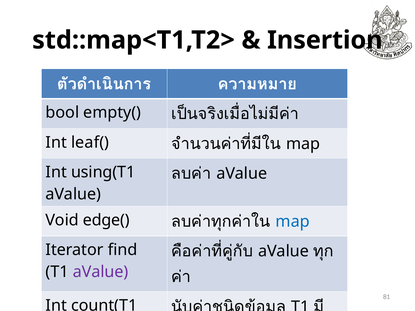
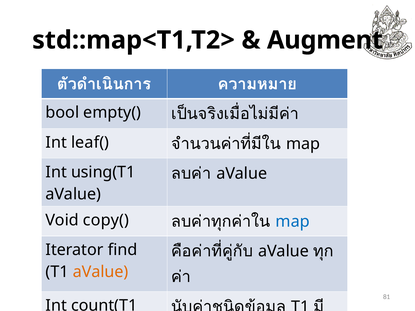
Insertion: Insertion -> Augment (325, 40)
edge(: edge( -> copy( (106, 220)
aValue colour: purple -> orange (101, 272)
